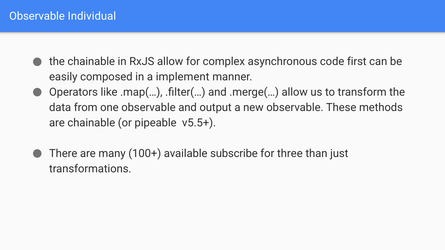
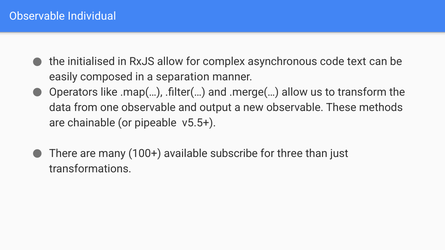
the chainable: chainable -> initialised (91, 62)
first: first -> text (357, 62)
implement: implement -> separation (183, 77)
